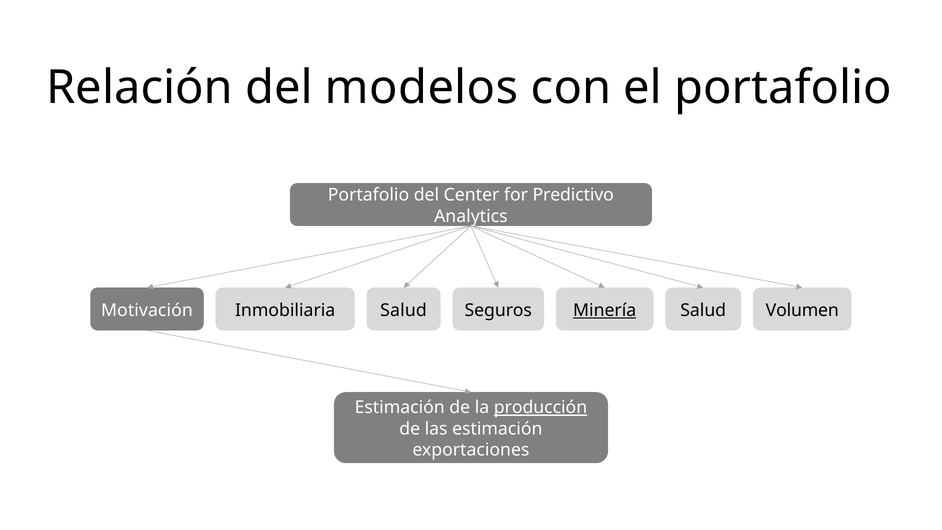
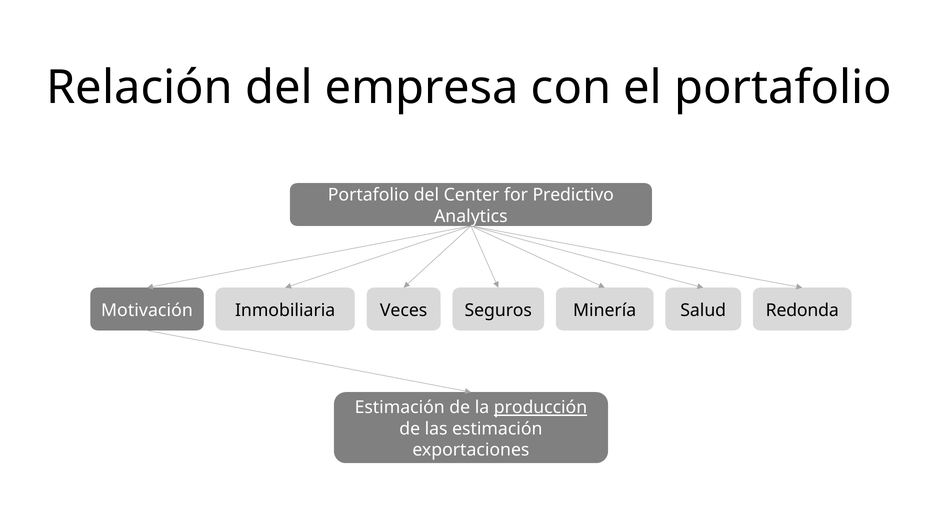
modelos: modelos -> empresa (422, 88)
Inmobiliaria Salud: Salud -> Veces (404, 310)
Minería underline: present -> none (605, 310)
Volumen: Volumen -> Redonda (802, 310)
